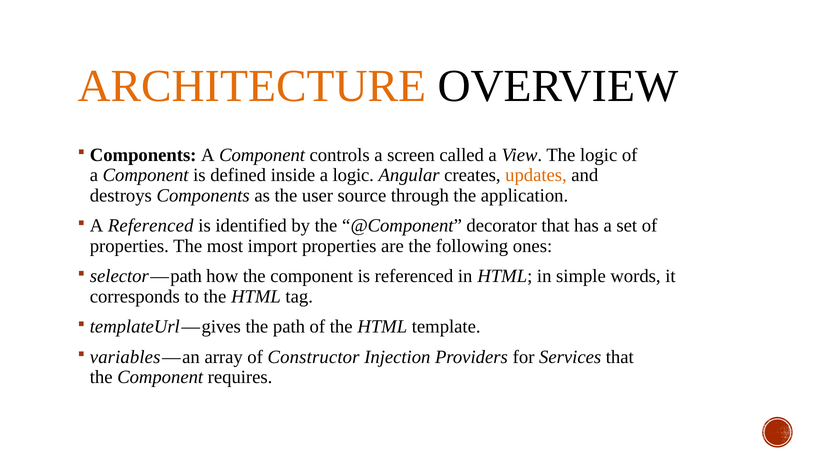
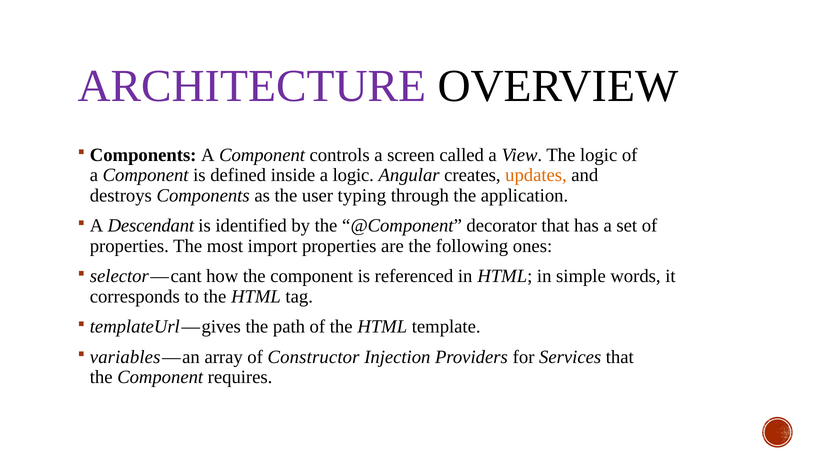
ARCHITECTURE colour: orange -> purple (252, 86)
source: source -> typing (362, 195)
A Referenced: Referenced -> Descendant (151, 225)
path: path -> cant (186, 276)
